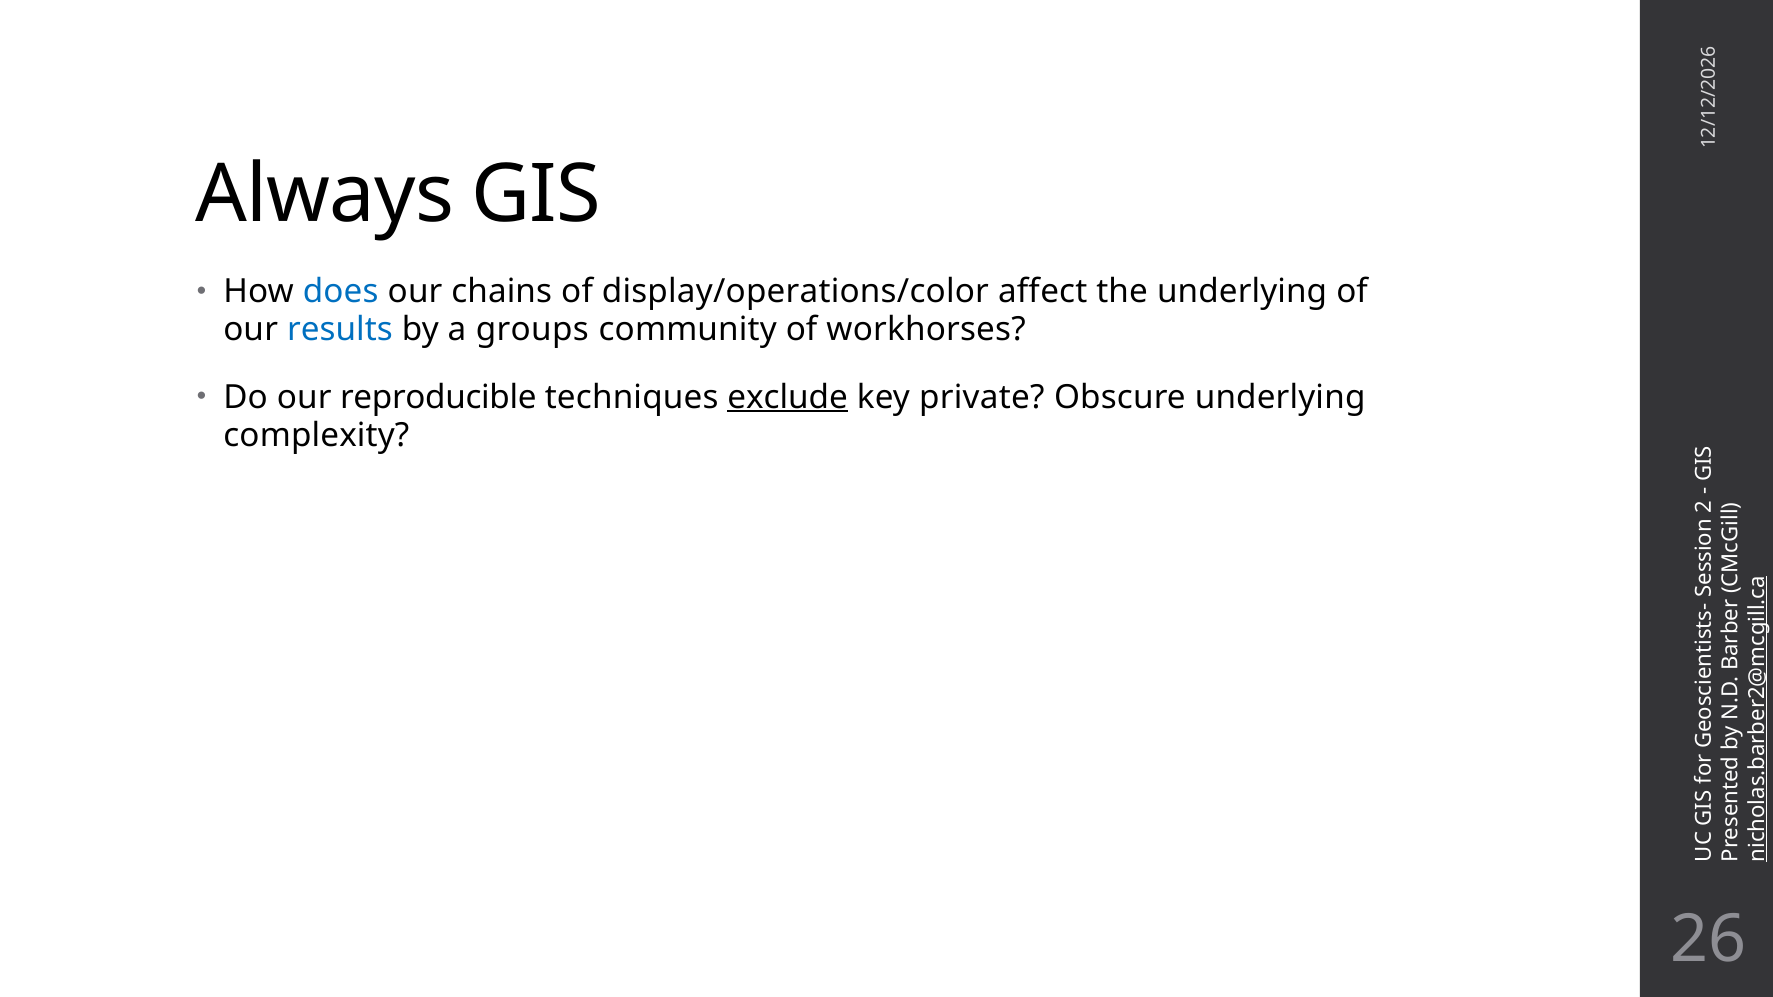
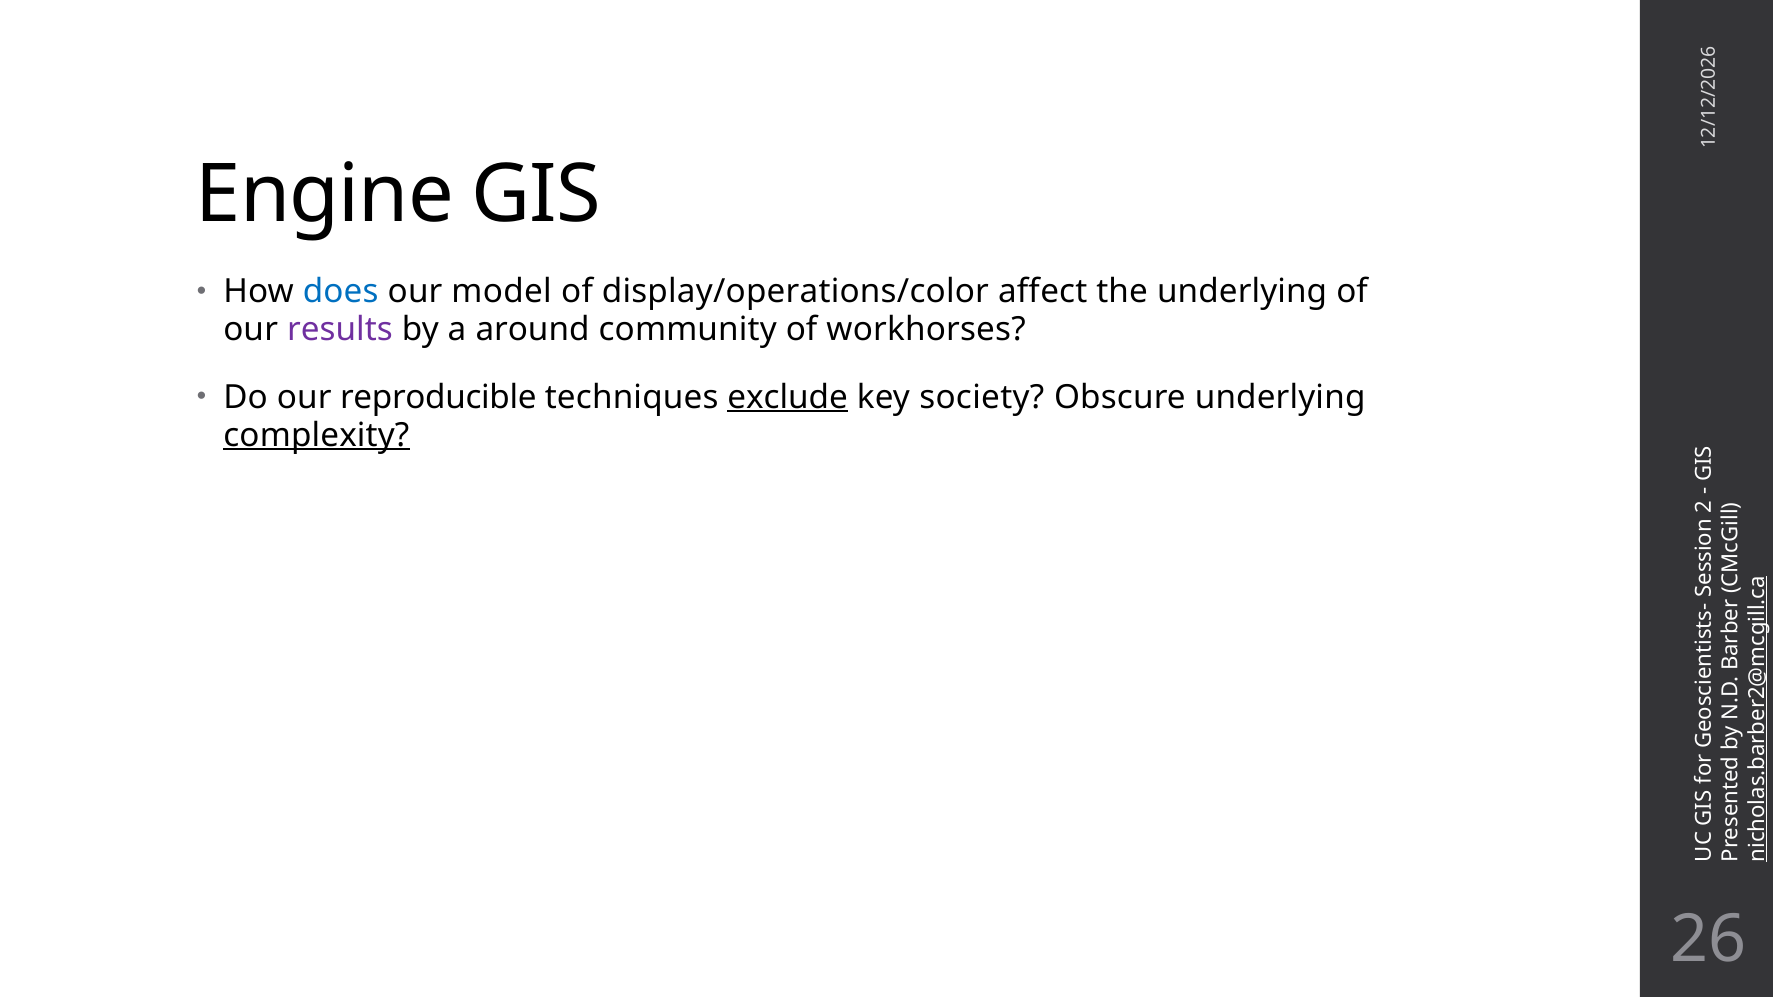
Always: Always -> Engine (325, 195)
chains: chains -> model (502, 292)
results colour: blue -> purple (340, 330)
groups: groups -> around (533, 330)
private: private -> society (982, 397)
complexity underline: none -> present (316, 435)
